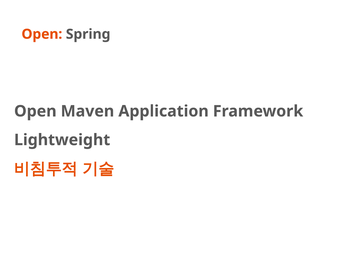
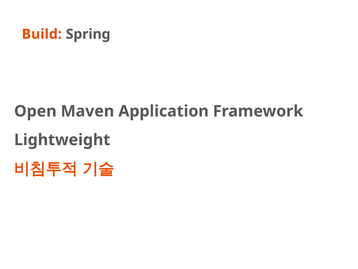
Open: Open -> Build (42, 34)
